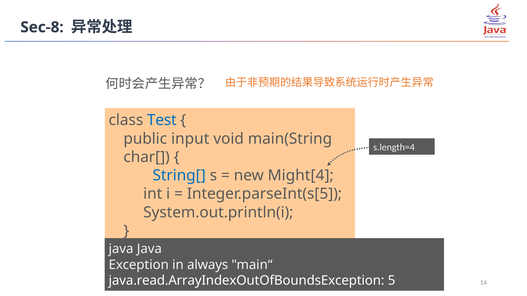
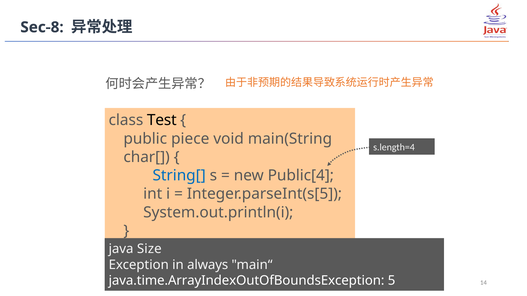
Test colour: blue -> black (162, 120)
input: input -> piece (190, 139)
Might[4: Might[4 -> Public[4 (301, 176)
Java: Java -> Size (149, 249)
java.read.ArrayIndexOutOfBoundsException: java.read.ArrayIndexOutOfBoundsException -> java.time.ArrayIndexOutOfBoundsException (247, 281)
